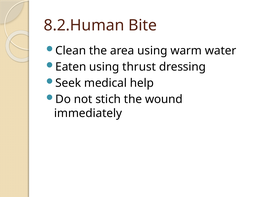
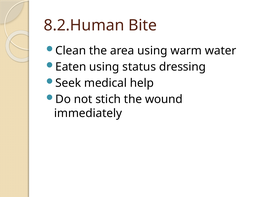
thrust: thrust -> status (139, 67)
